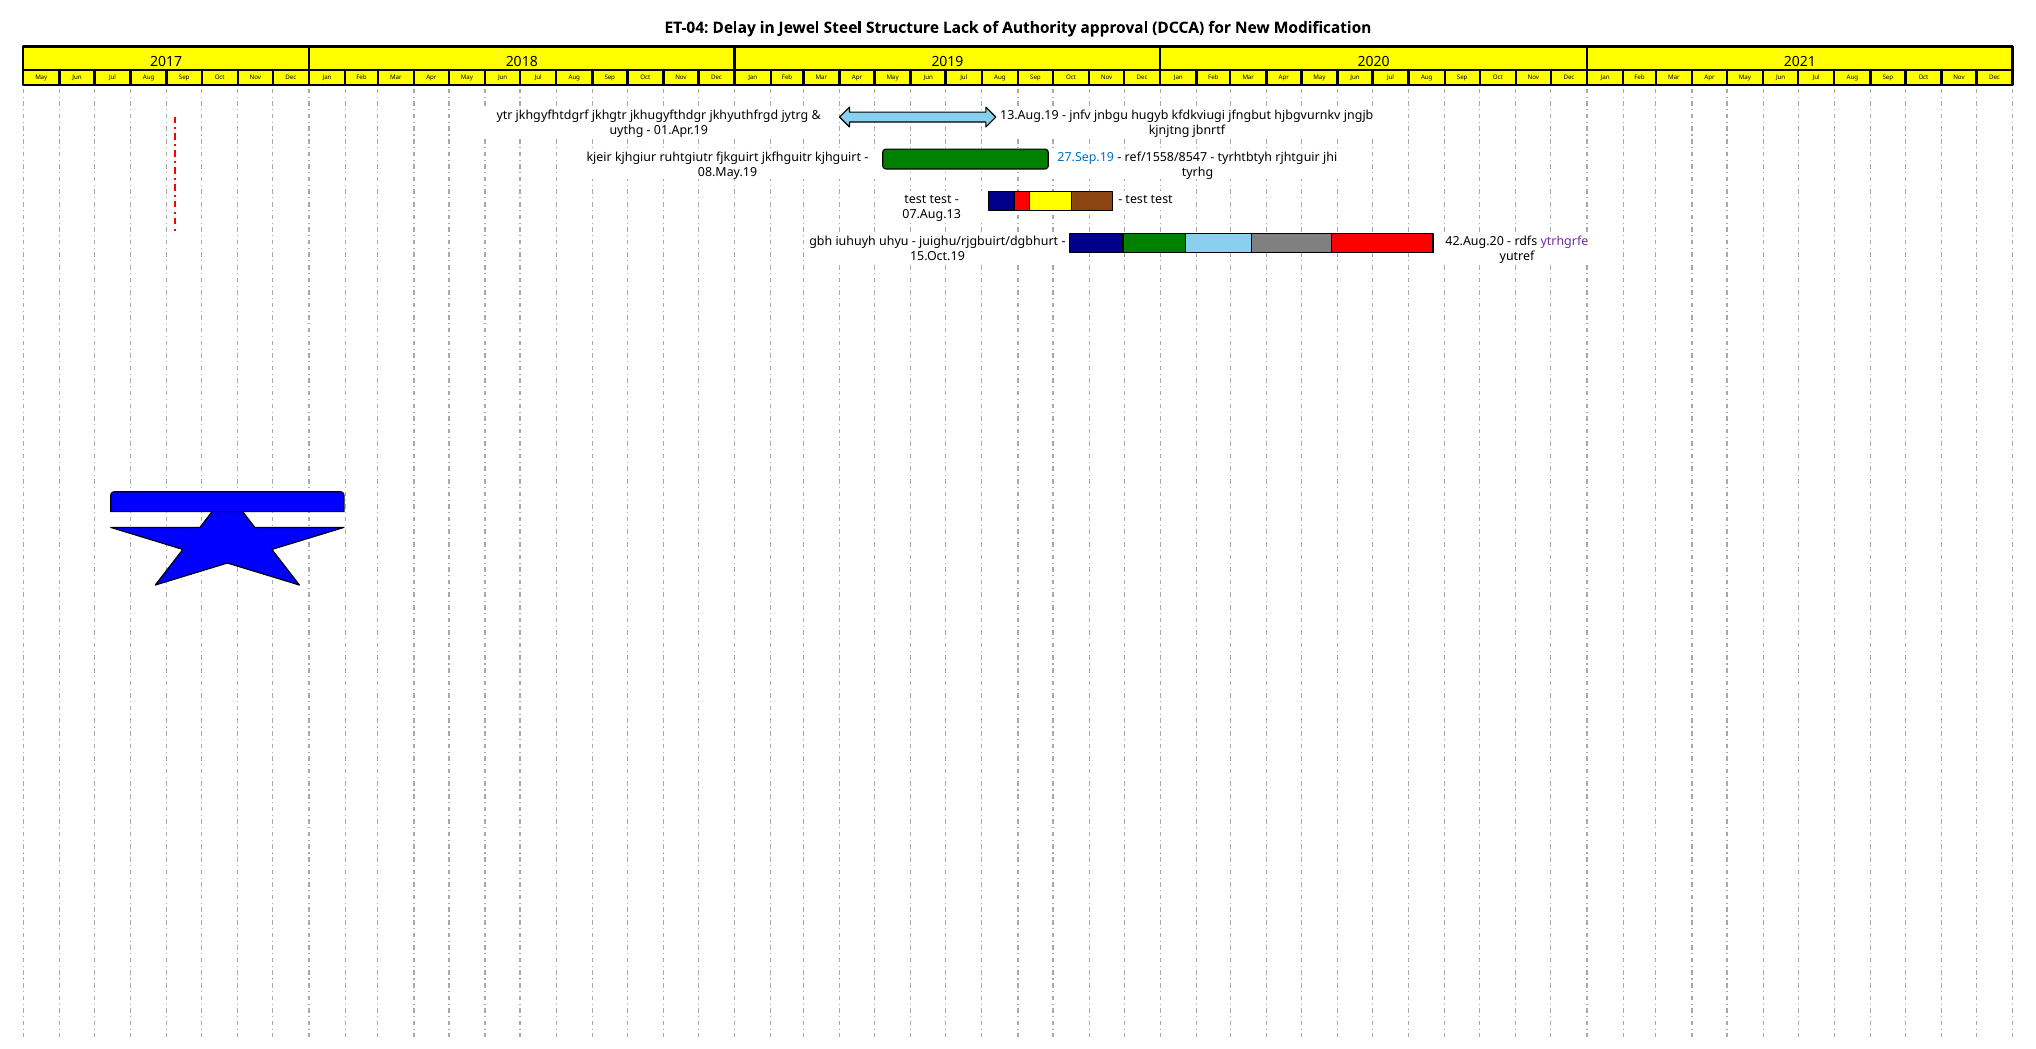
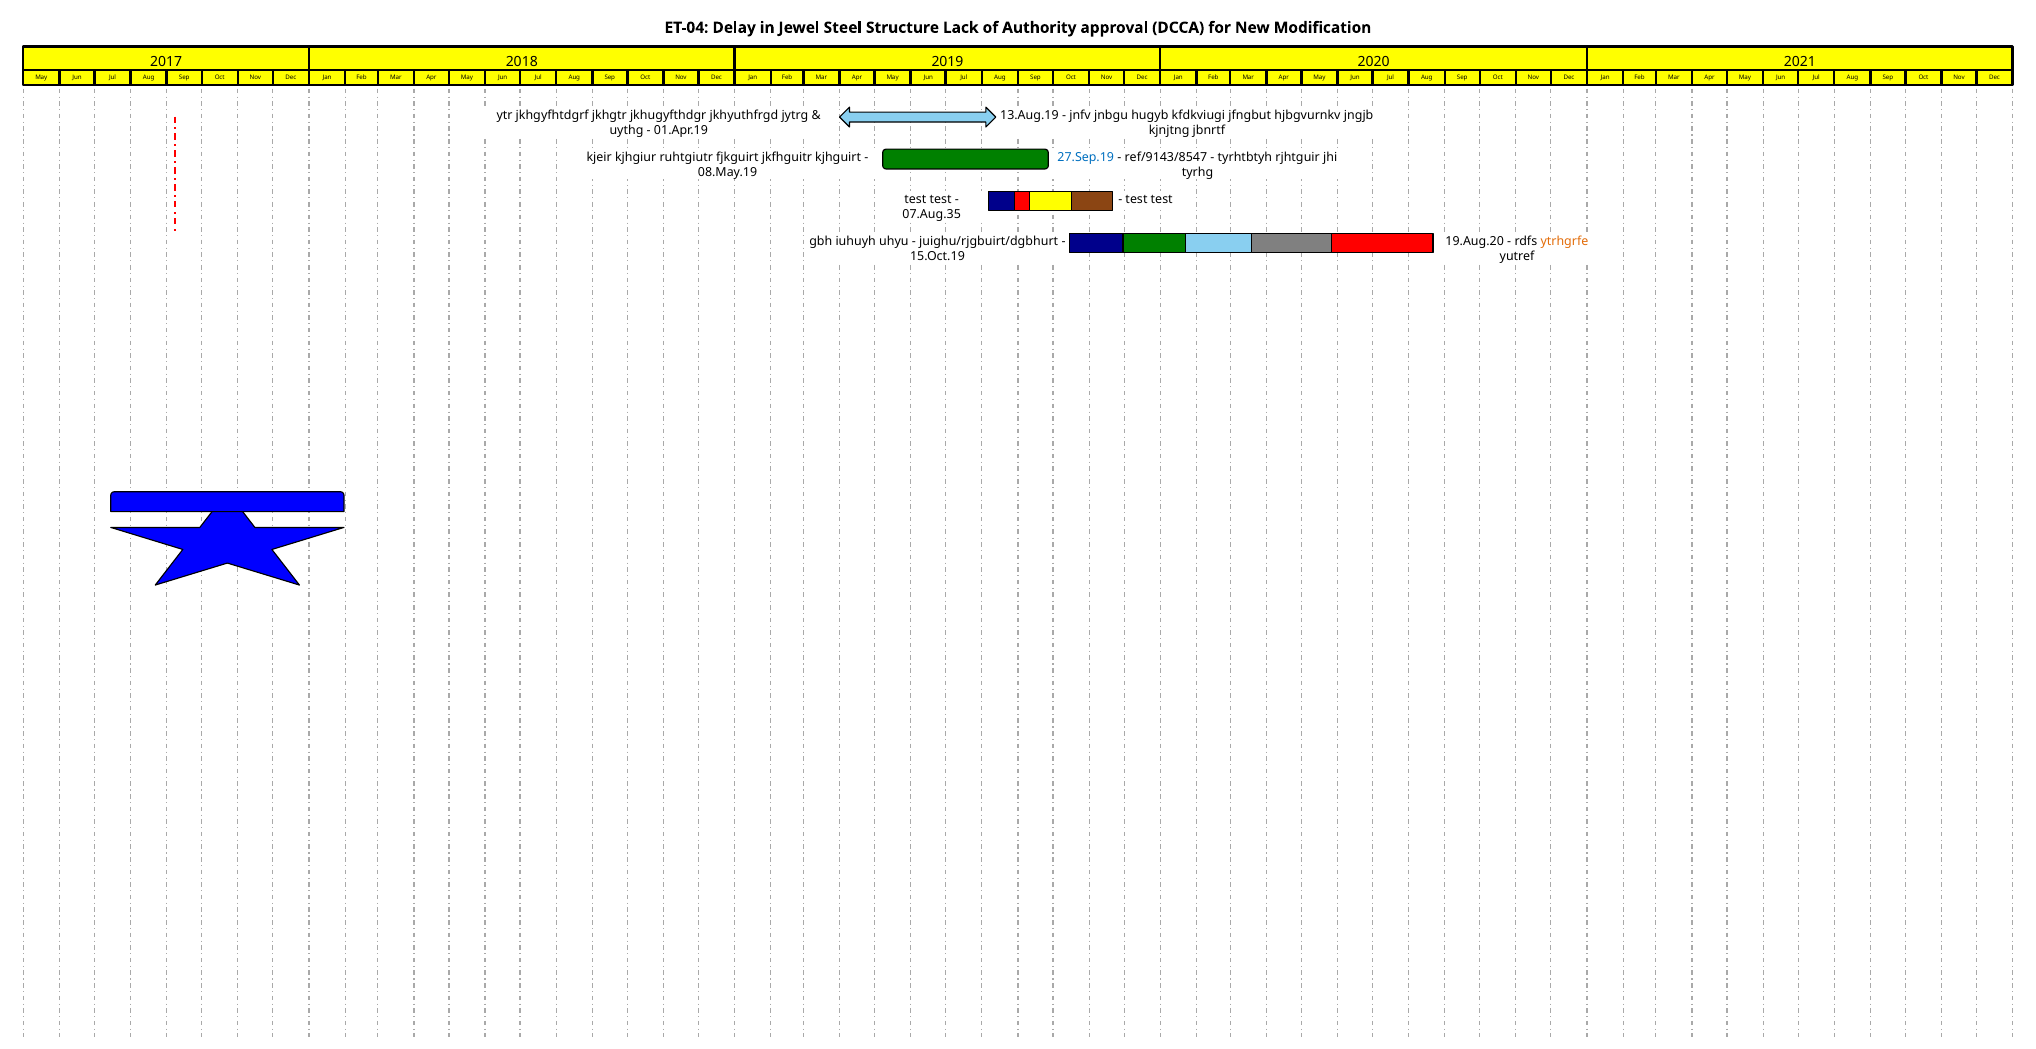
ref/1558/8547: ref/1558/8547 -> ref/9143/8547 (1166, 158)
07.Aug.13: 07.Aug.13 -> 07.Aug.35 (932, 214)
42.Aug.20: 42.Aug.20 -> 19.Aug.20 (1475, 242)
ytrhgrfe colour: purple -> orange (1564, 242)
